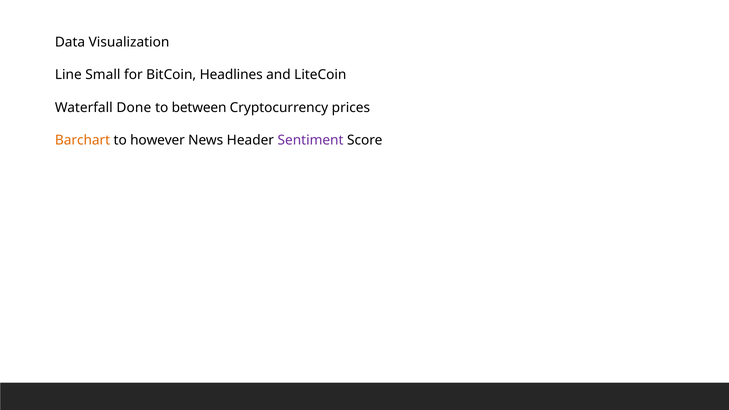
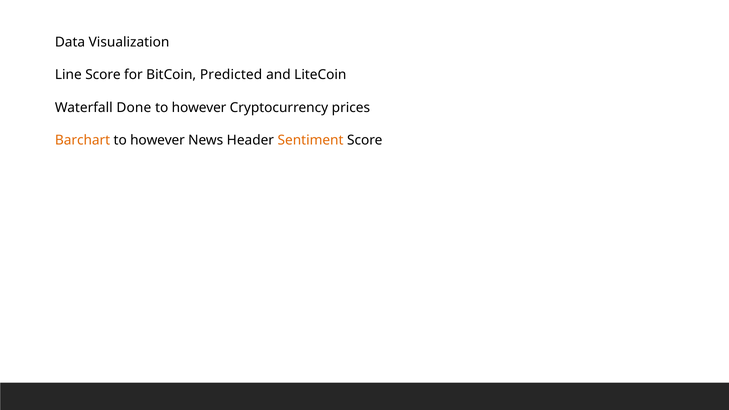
Line Small: Small -> Score (103, 75)
Headlines: Headlines -> Predicted (231, 75)
between: between -> however (199, 108)
Sentiment colour: purple -> orange (311, 140)
